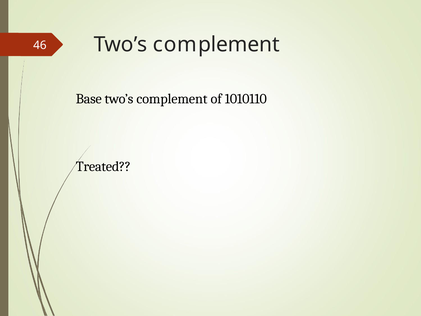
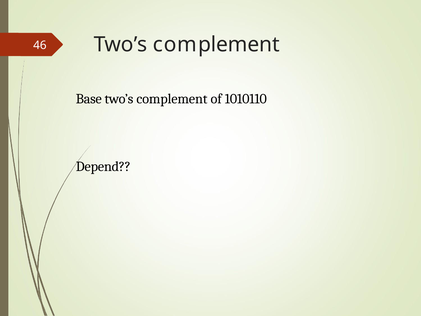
Treated: Treated -> Depend (103, 166)
